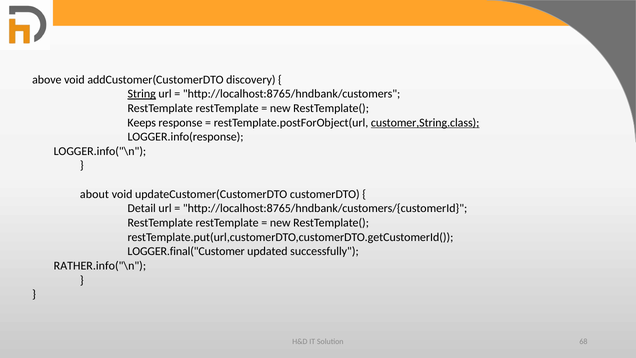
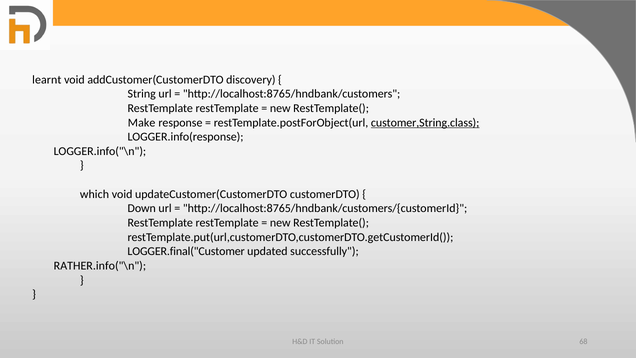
above: above -> learnt (47, 80)
String underline: present -> none (142, 94)
Keeps: Keeps -> Make (142, 122)
about: about -> which (94, 194)
Detail: Detail -> Down (142, 208)
